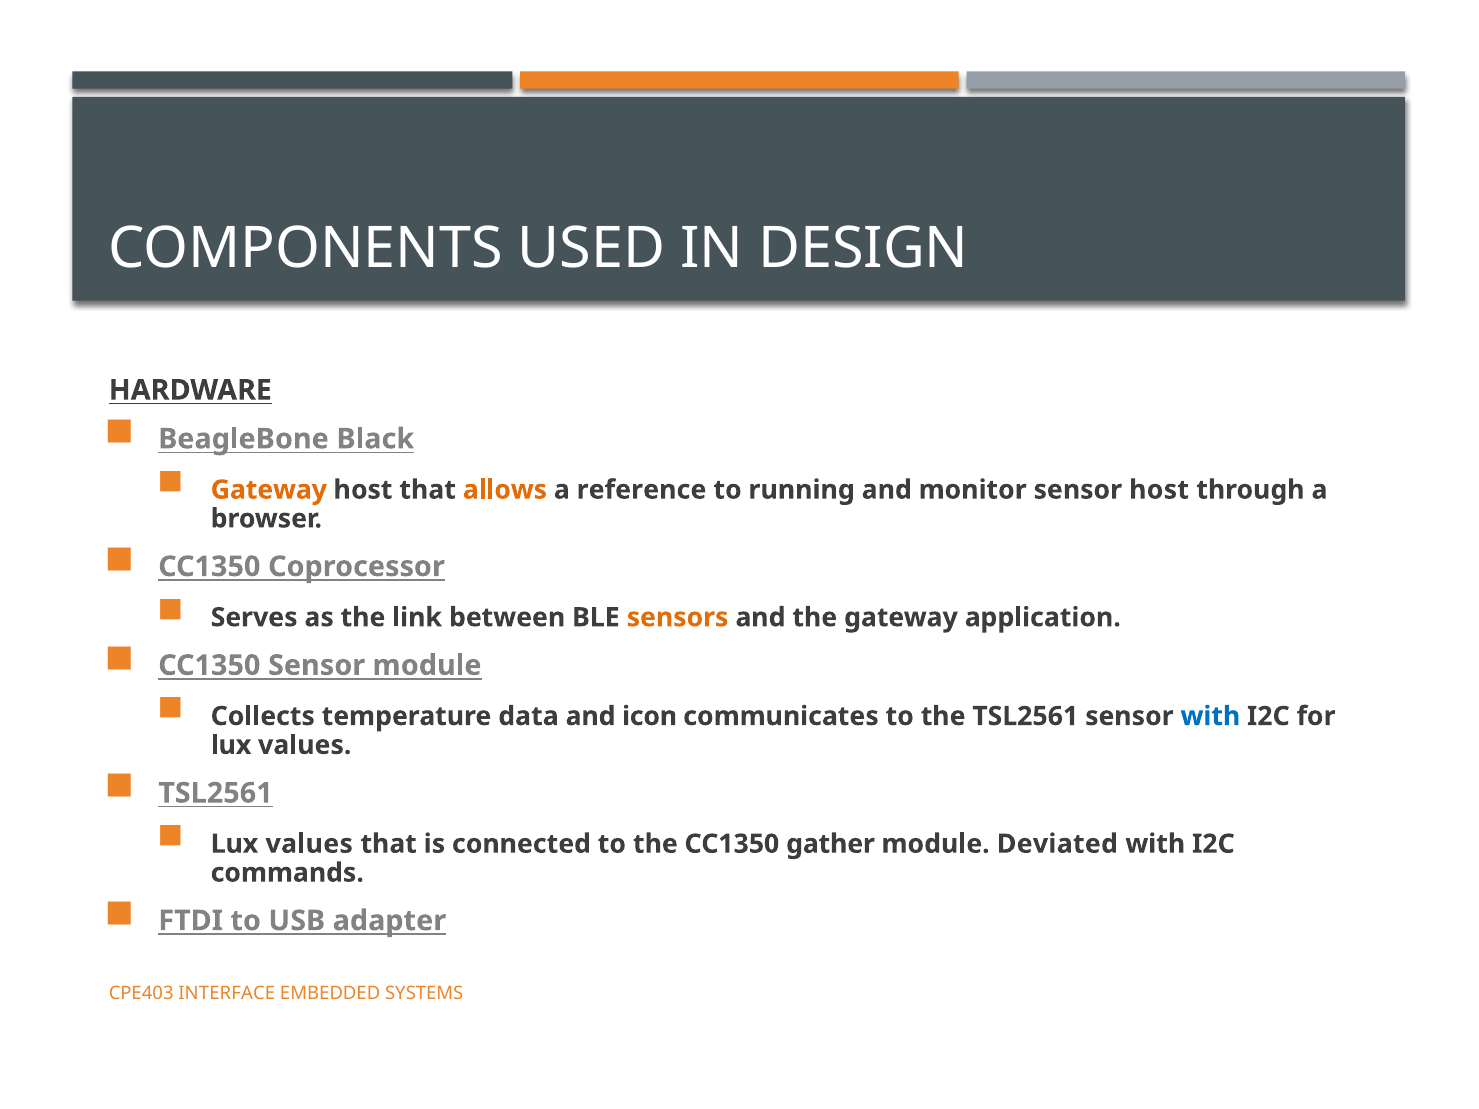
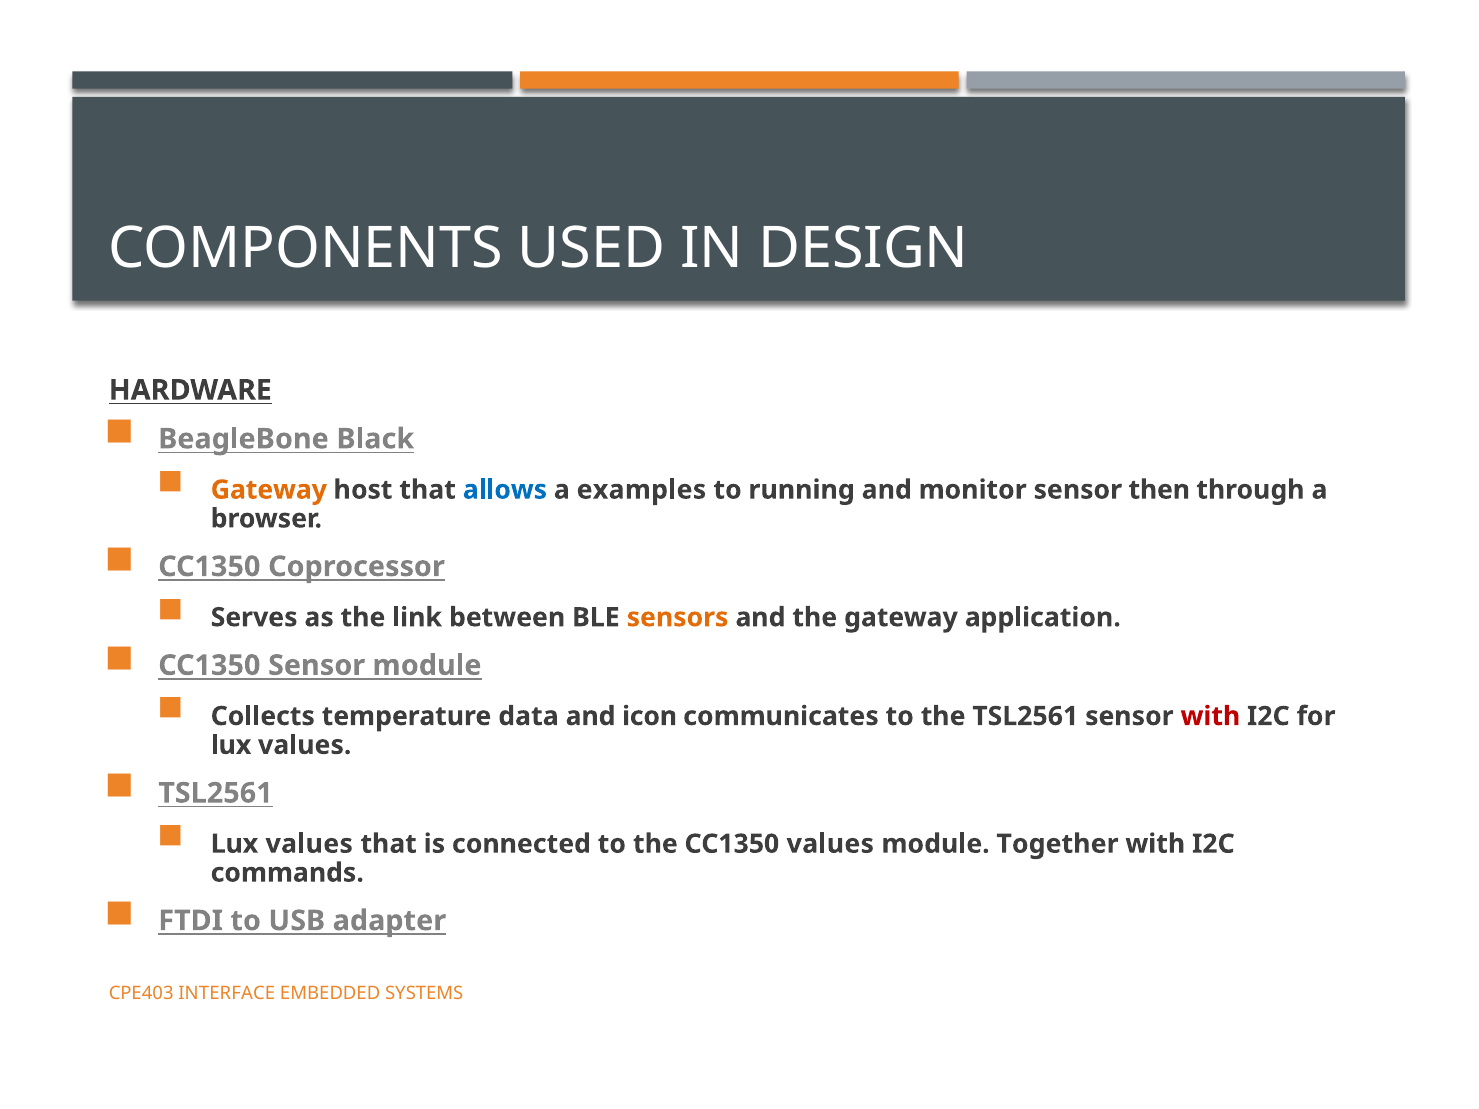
allows colour: orange -> blue (505, 490)
reference: reference -> examples (641, 490)
sensor host: host -> then (1159, 490)
with colour: blue -> red (1210, 716)
CC1350 gather: gather -> values (830, 844)
Deviated: Deviated -> Together (1057, 844)
